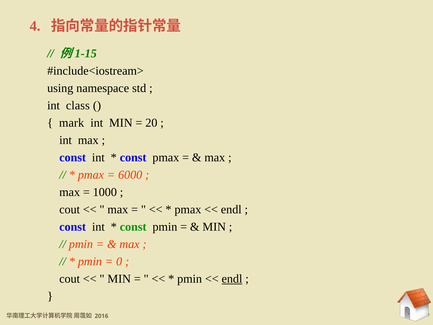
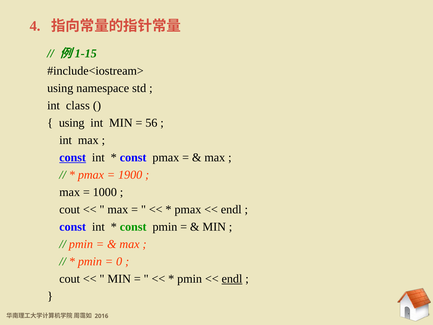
mark: mark -> using (72, 123)
20: 20 -> 56 (151, 123)
const underline: none -> present (73, 157)
6000: 6000 -> 1900 (130, 175)
